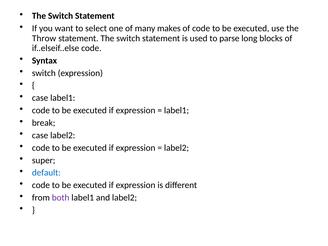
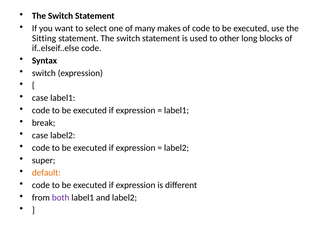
Throw: Throw -> Sitting (44, 38)
parse: parse -> other (229, 38)
default colour: blue -> orange (46, 173)
